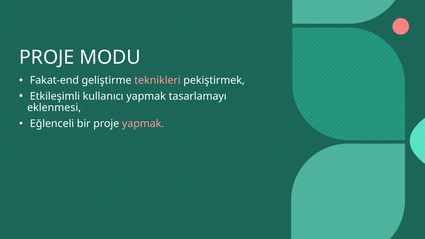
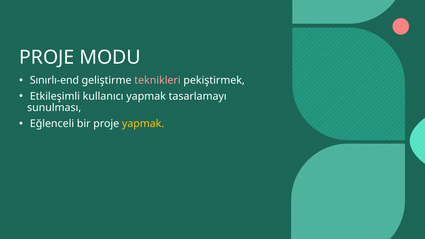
Fakat-end: Fakat-end -> Sınırlı-end (54, 80)
eklenmesi: eklenmesi -> sunulması (54, 108)
yapmak colour: pink -> yellow (143, 124)
